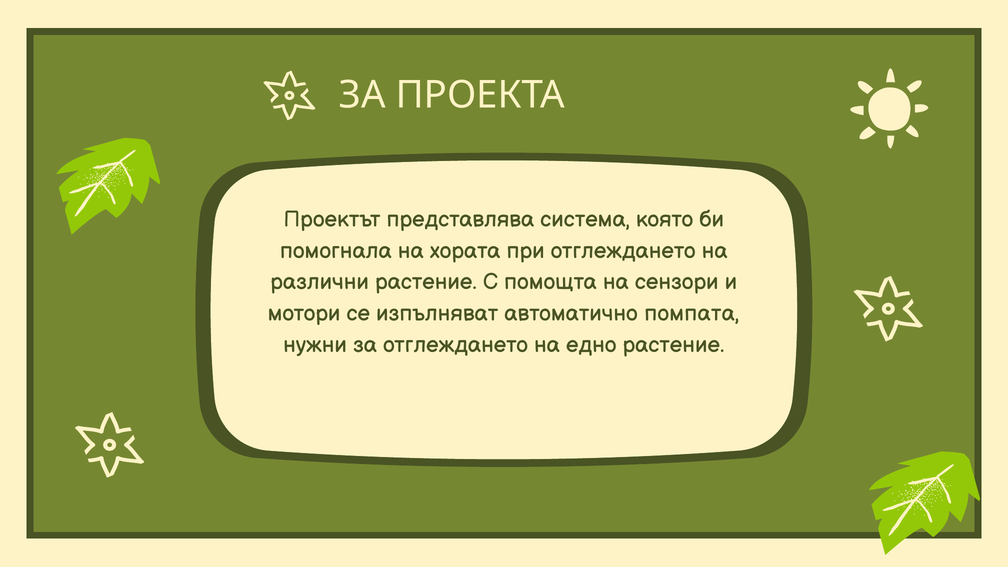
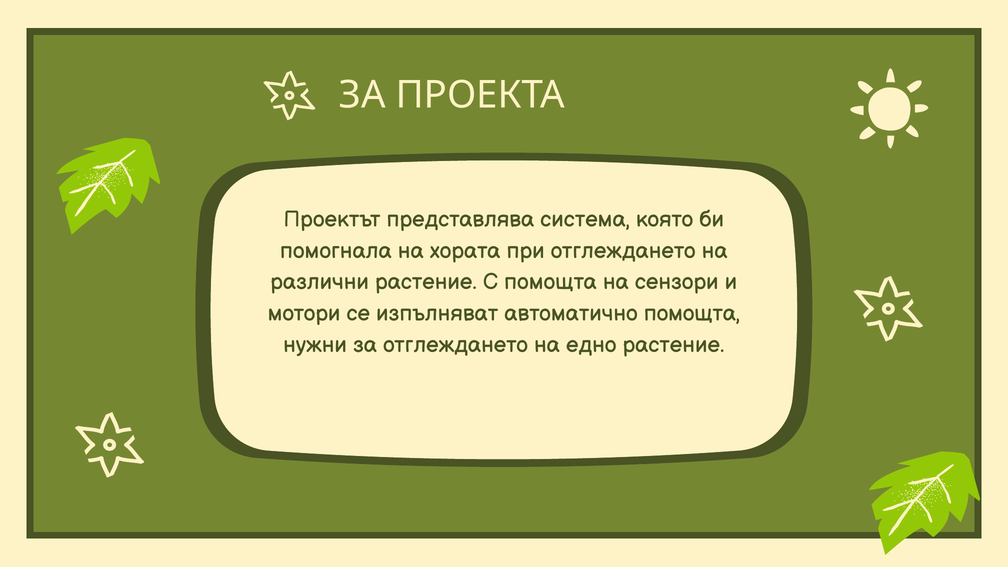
автоматично помпата: помпата -> помощта (692, 313)
